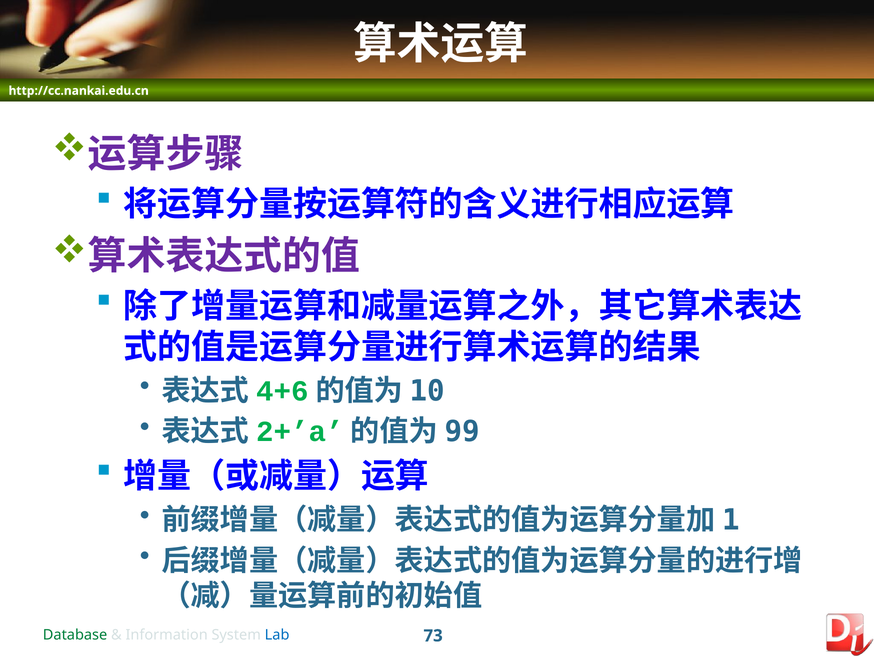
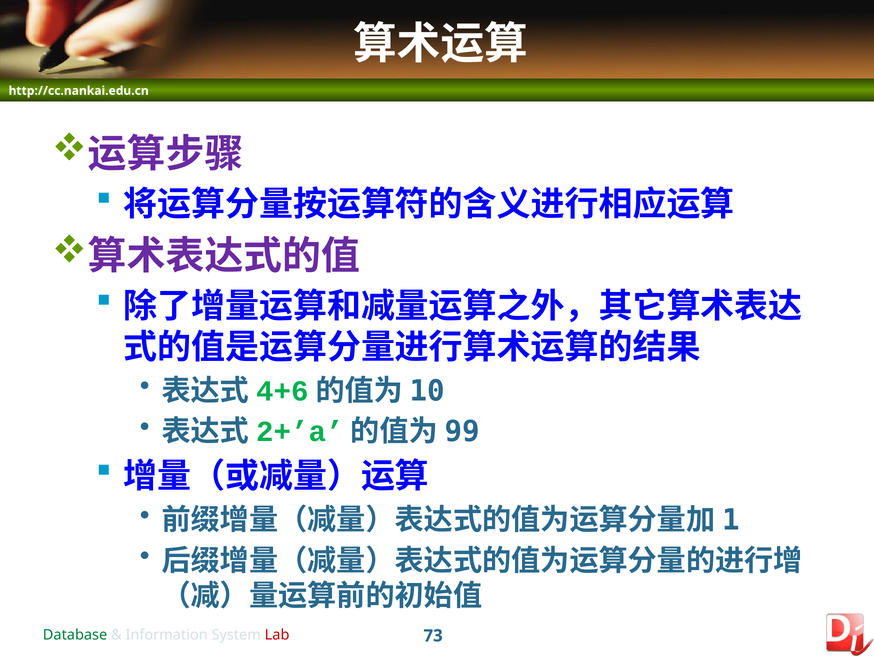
Lab colour: blue -> red (277, 634)
